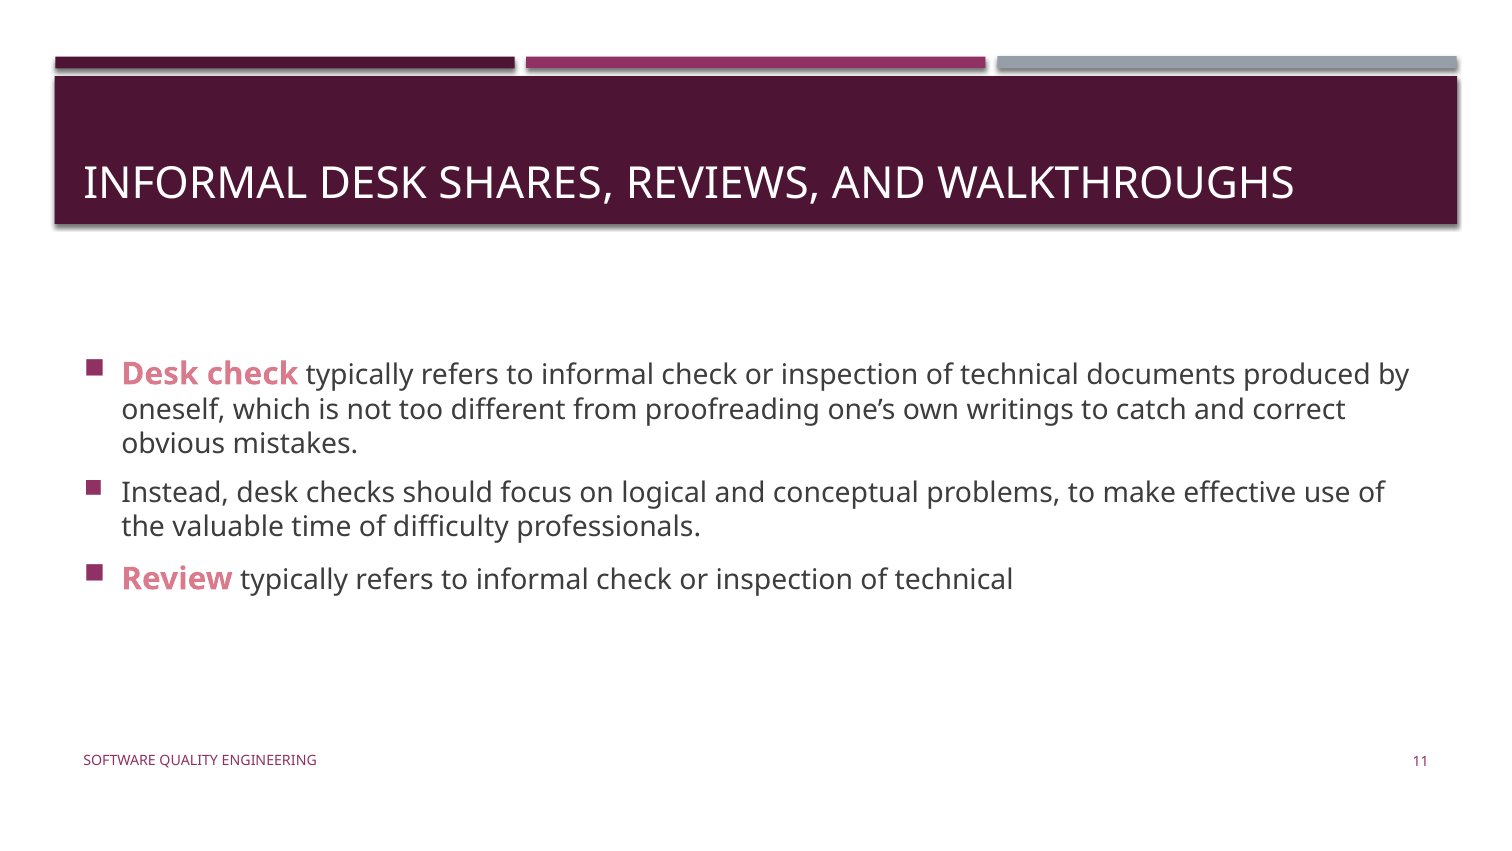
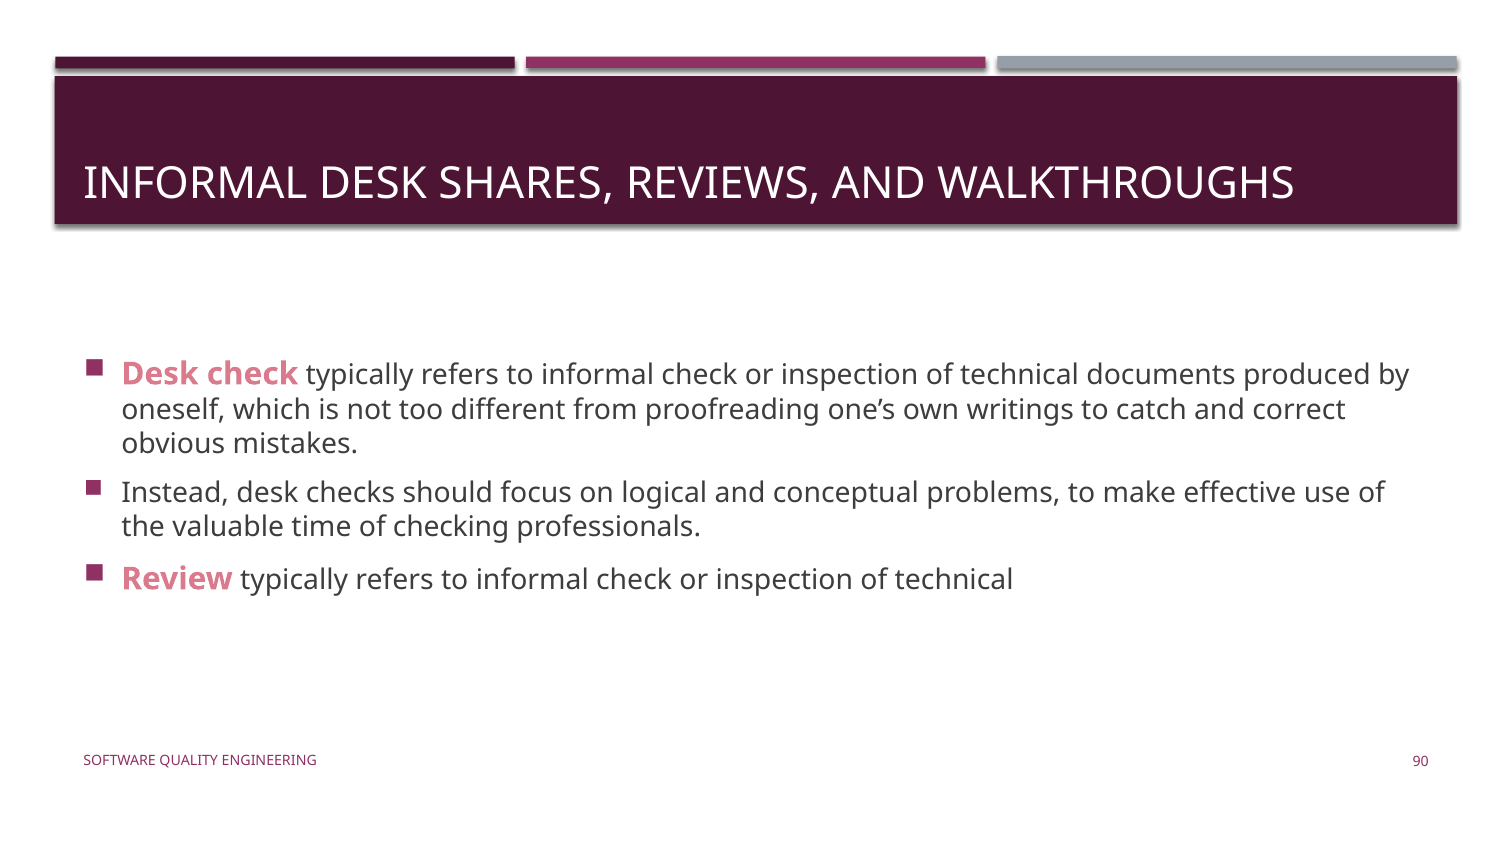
difficulty: difficulty -> checking (451, 527)
11: 11 -> 90 (1421, 761)
